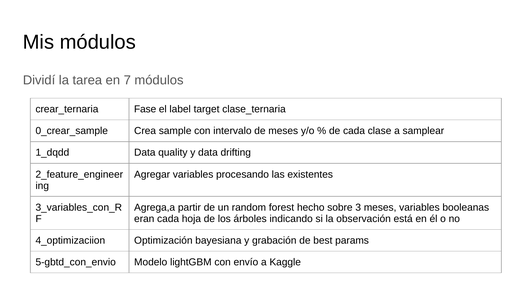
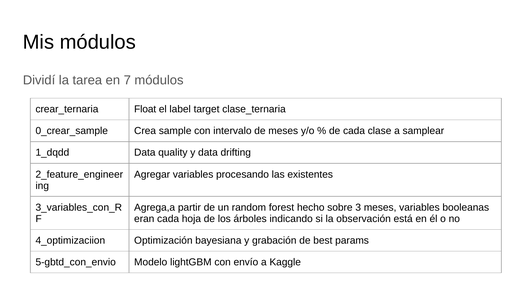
Fase: Fase -> Float (145, 109)
